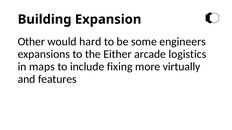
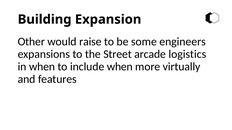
hard: hard -> raise (90, 42)
Either: Either -> Street (118, 54)
in maps: maps -> when (42, 67)
include fixing: fixing -> when (120, 67)
